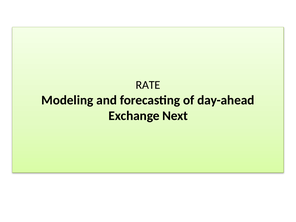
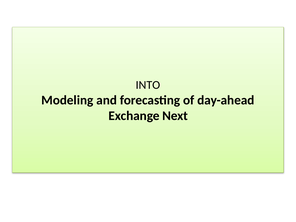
RATE: RATE -> INTO (148, 85)
